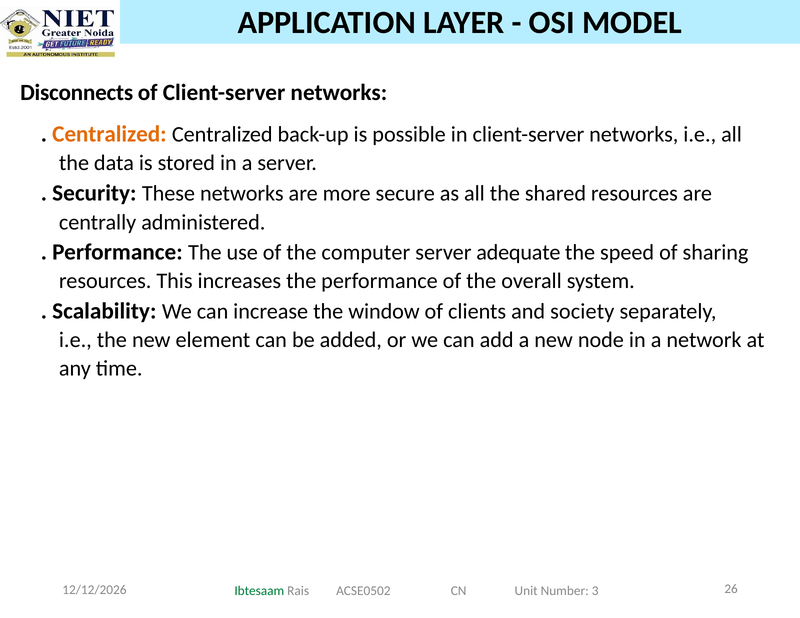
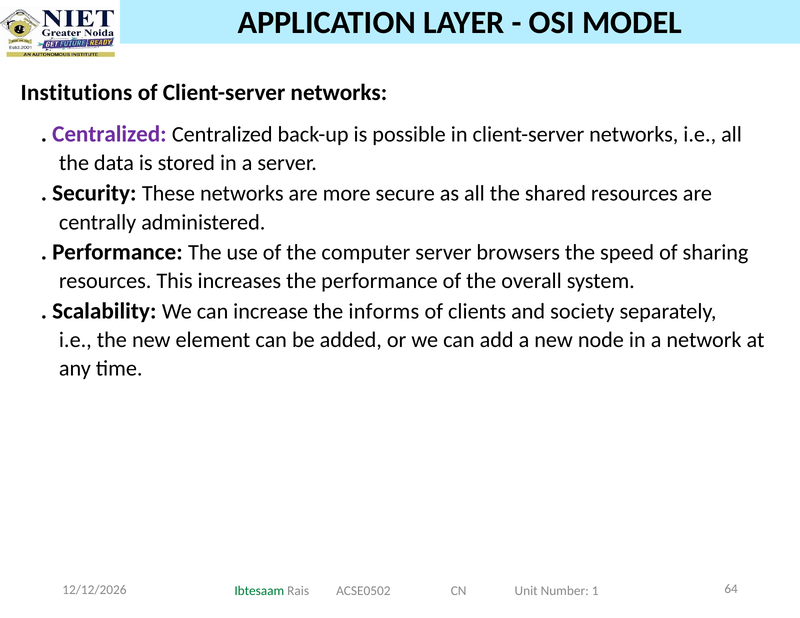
Disconnects: Disconnects -> Institutions (76, 93)
Centralized colour: orange -> purple (109, 134)
adequate: adequate -> browsers (518, 253)
window: window -> informs (384, 311)
26: 26 -> 64 (731, 589)
3: 3 -> 1 (595, 591)
